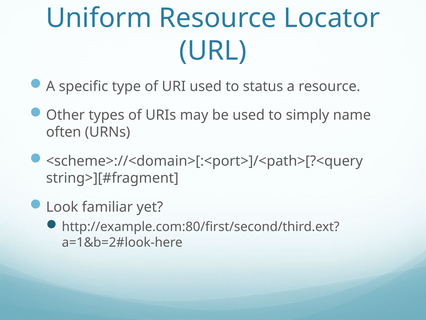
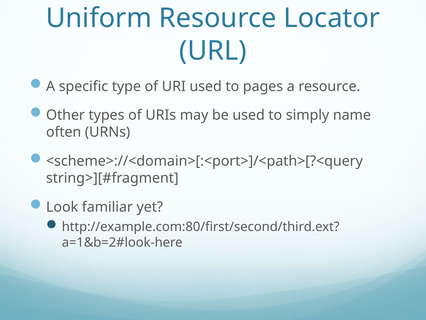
status: status -> pages (263, 86)
